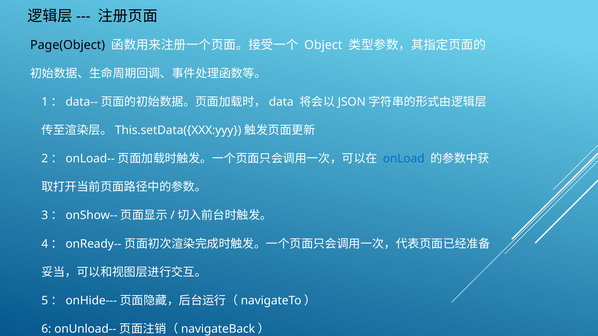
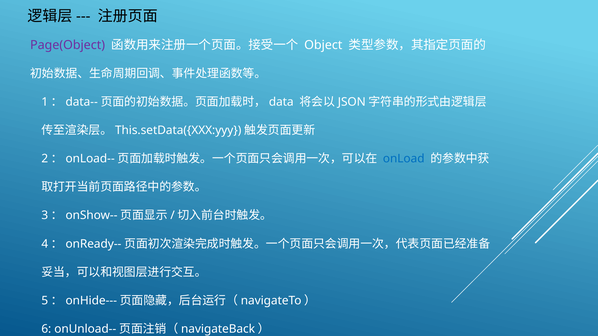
Page(Object colour: black -> purple (68, 45)
